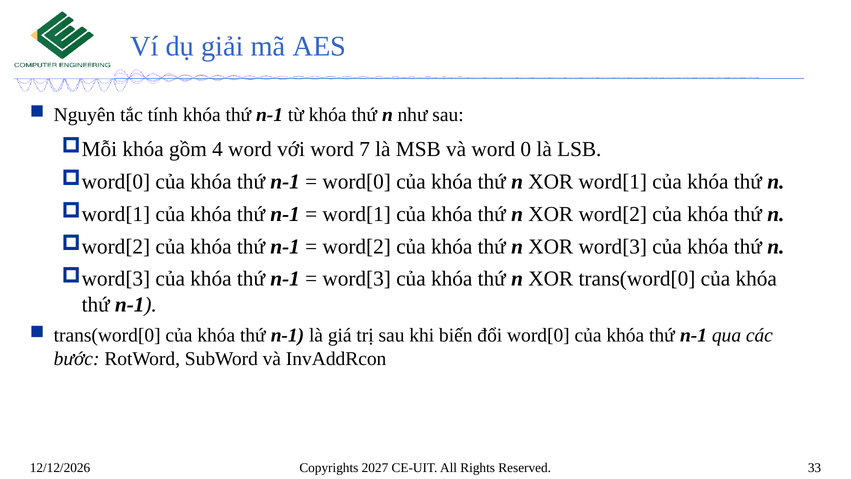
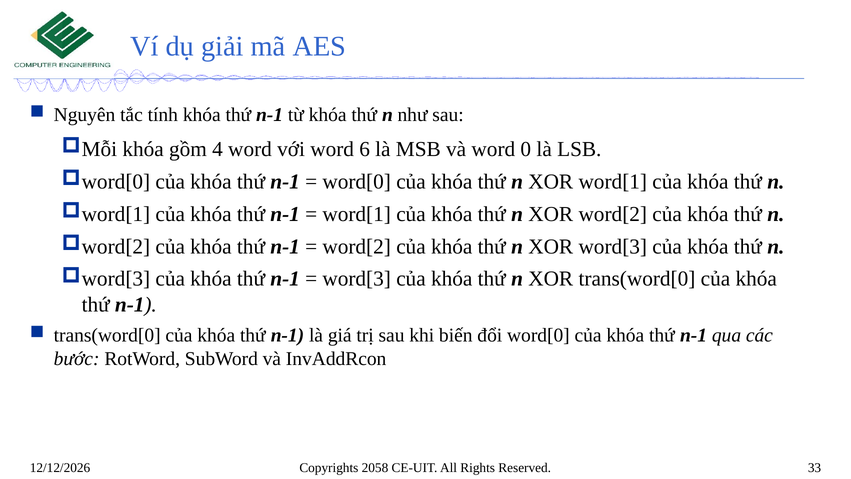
7: 7 -> 6 (365, 149)
2027: 2027 -> 2058 (375, 468)
